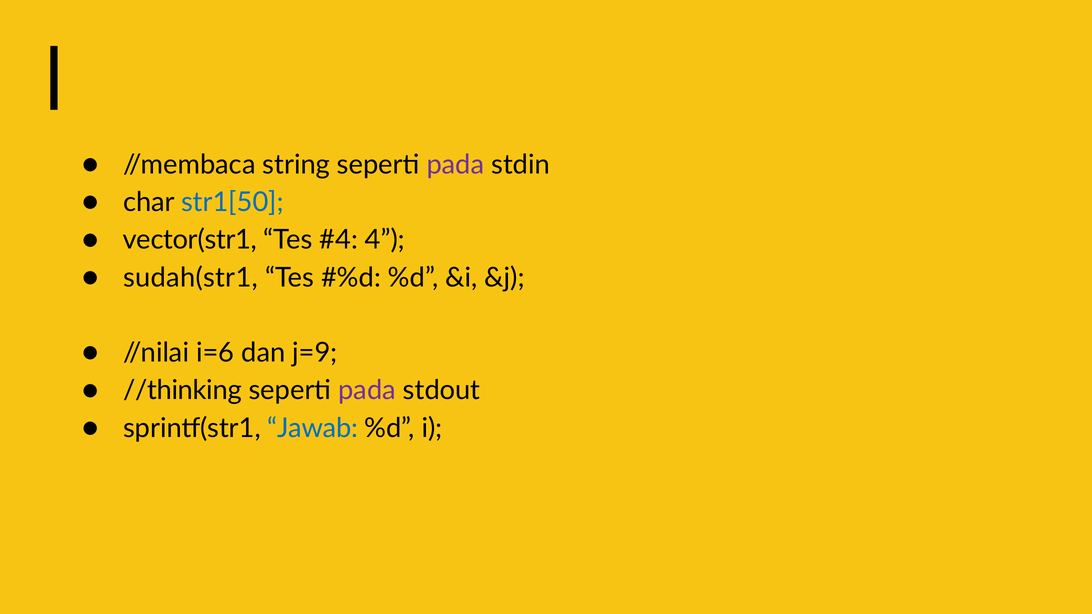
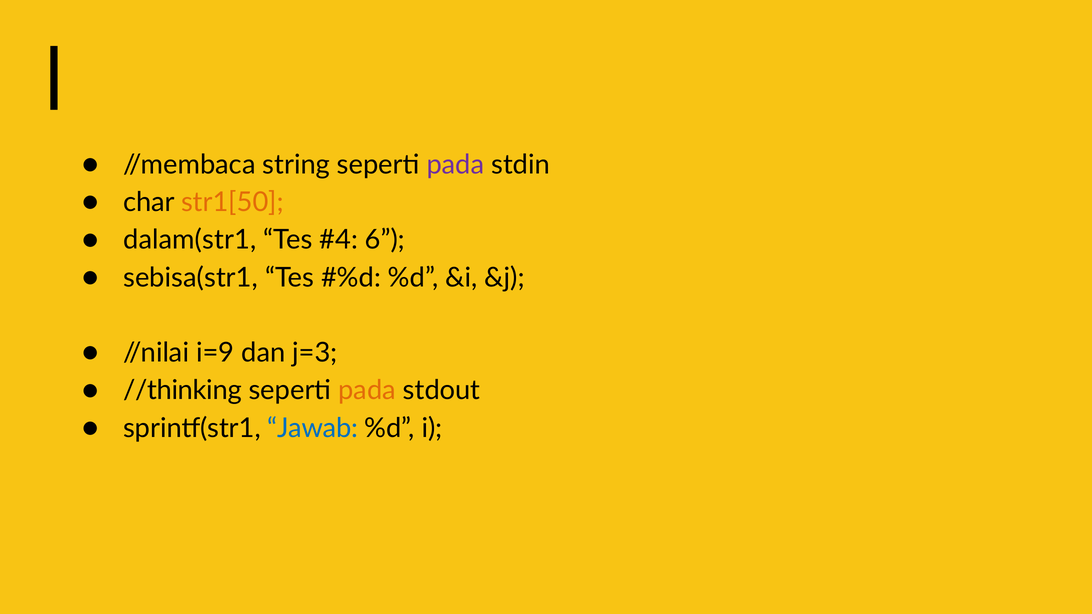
str1[50 colour: blue -> orange (233, 202)
vector(str1: vector(str1 -> dalam(str1 (190, 240)
4: 4 -> 6 (385, 240)
sudah(str1: sudah(str1 -> sebisa(str1 (191, 278)
i=6: i=6 -> i=9 (215, 353)
j=9: j=9 -> j=3 (315, 353)
pada colour: purple -> orange (367, 391)
